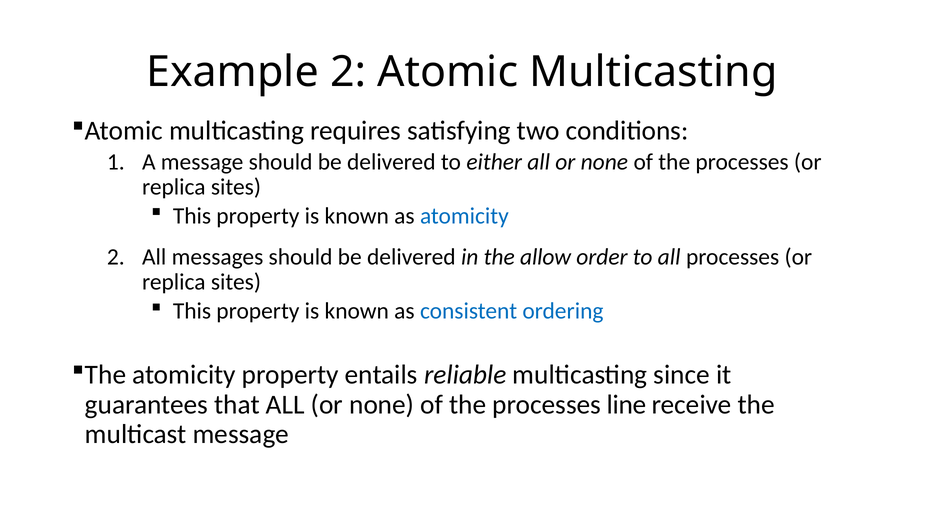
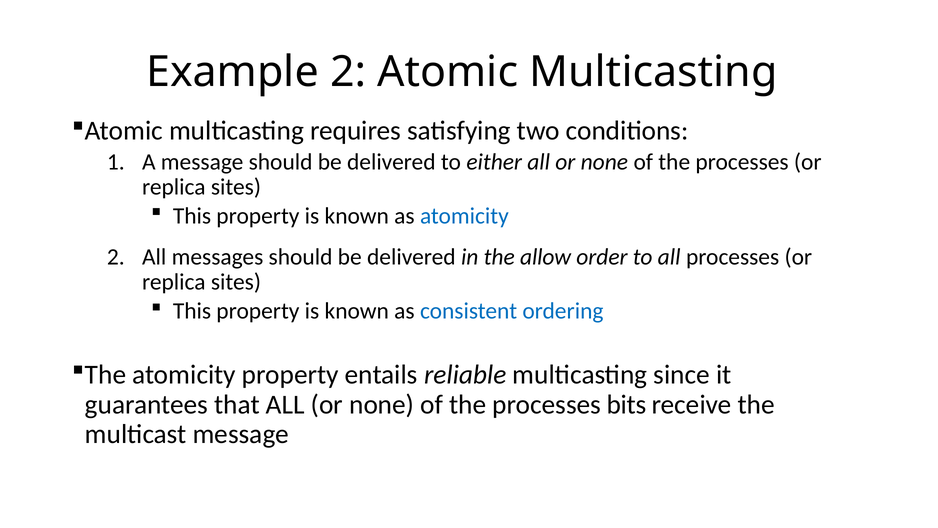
line: line -> bits (626, 404)
